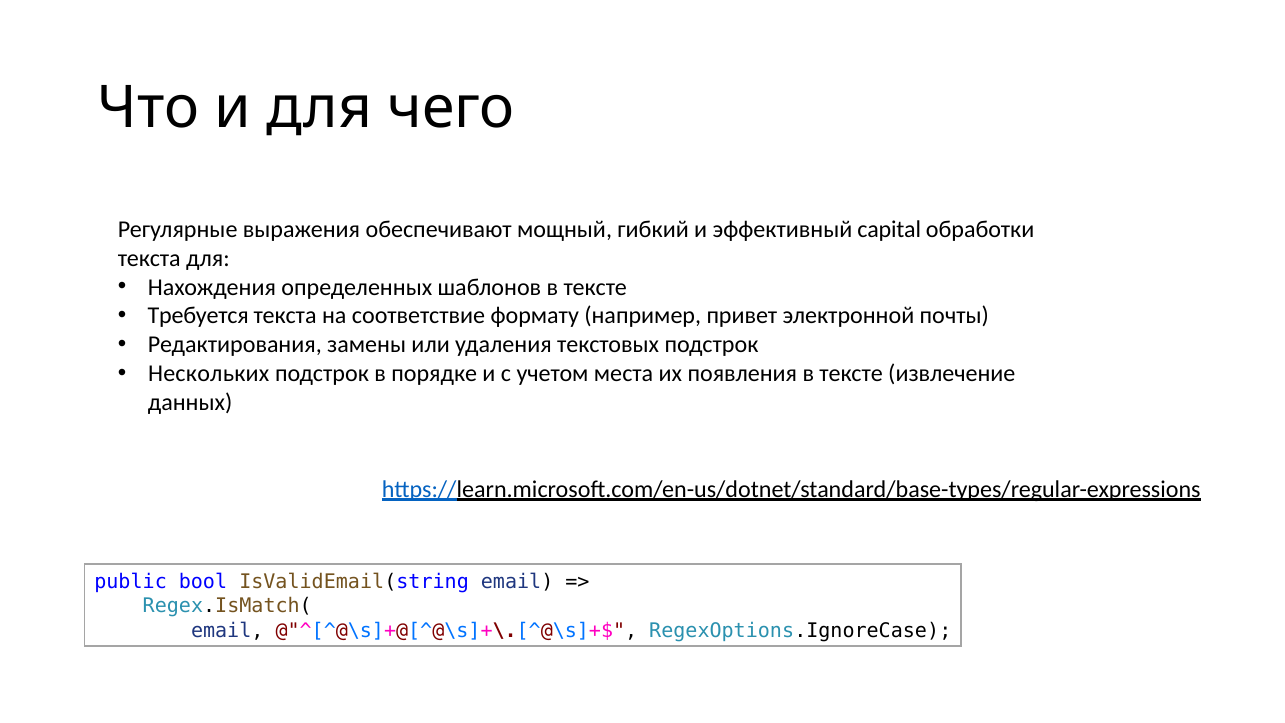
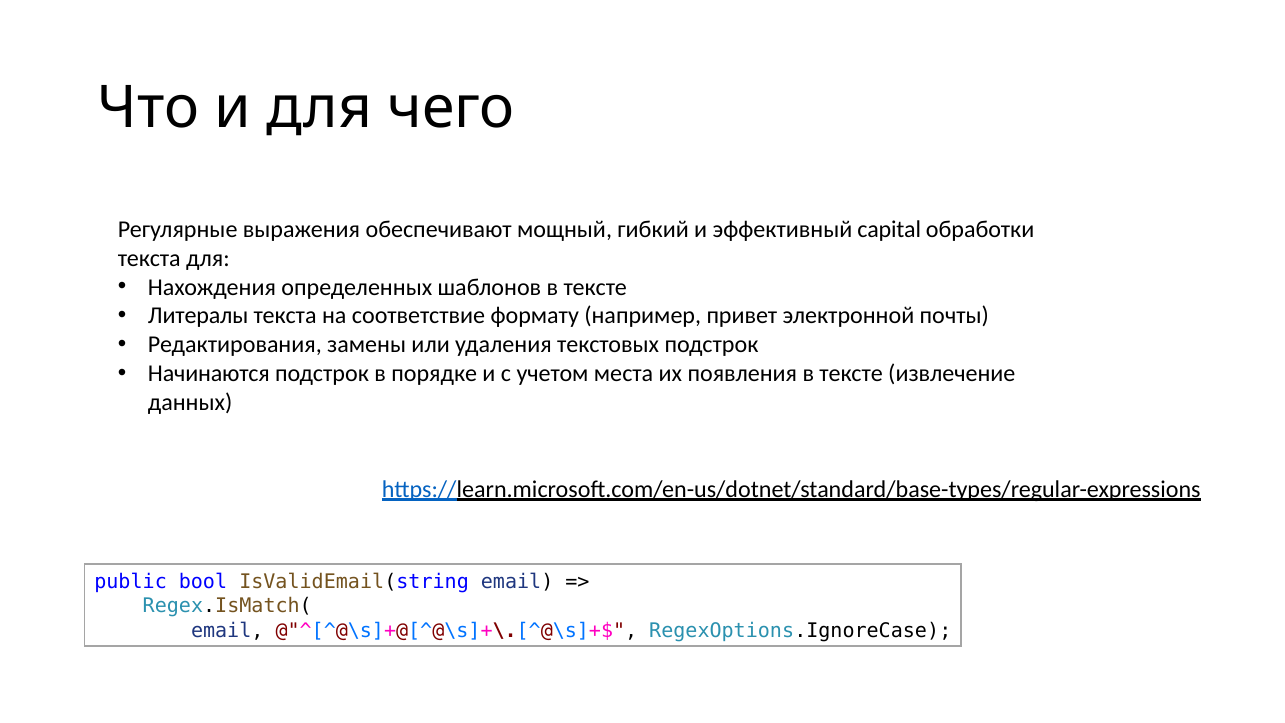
Требуется: Требуется -> Литералы (198, 316)
Нескольких: Нескольких -> Начинаются (209, 374)
